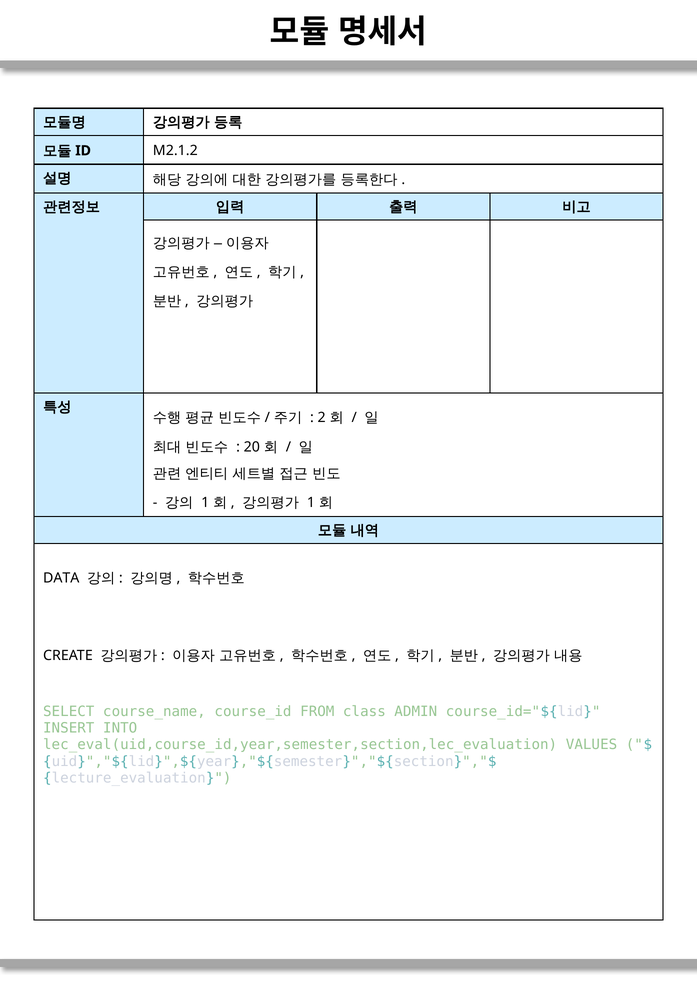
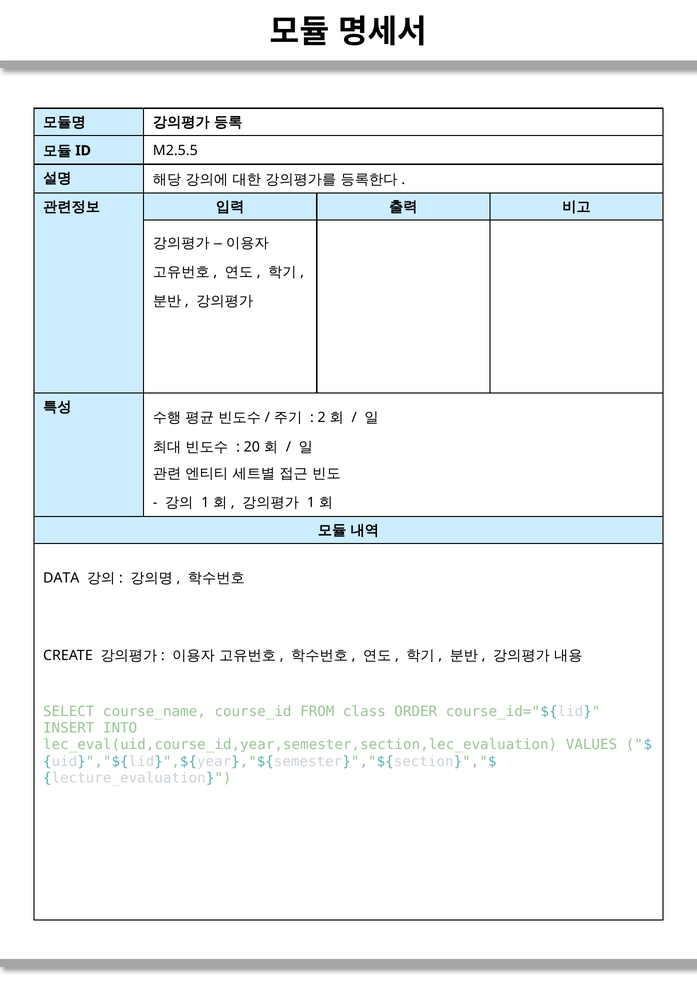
M2.1.2: M2.1.2 -> M2.5.5 (175, 151)
ADMIN: ADMIN -> ORDER (416, 711)
